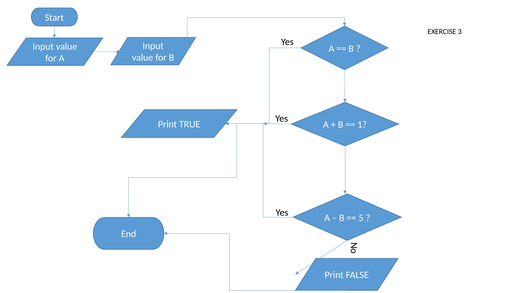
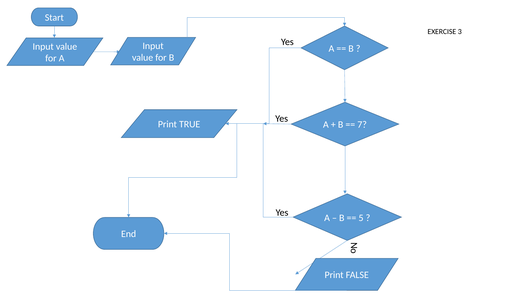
1: 1 -> 7 (362, 125)
